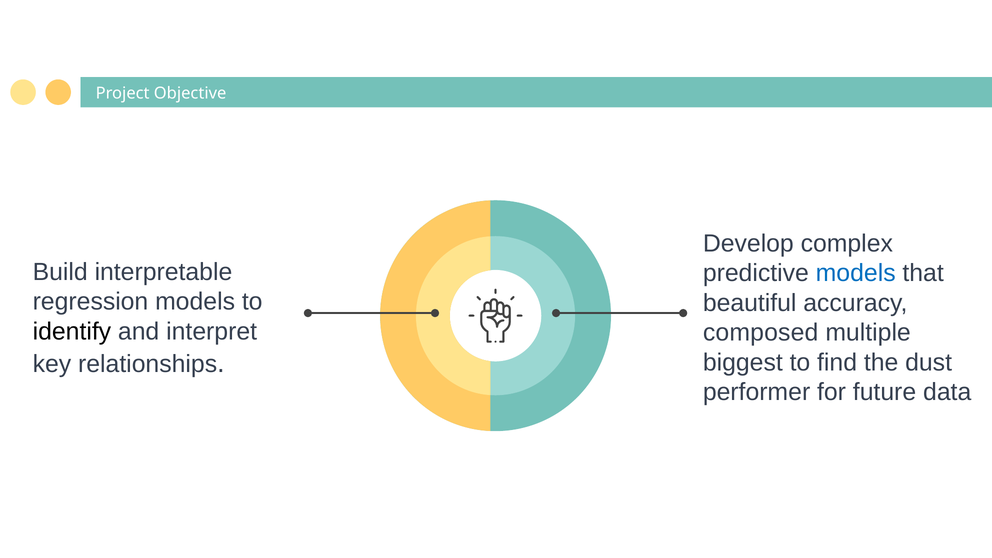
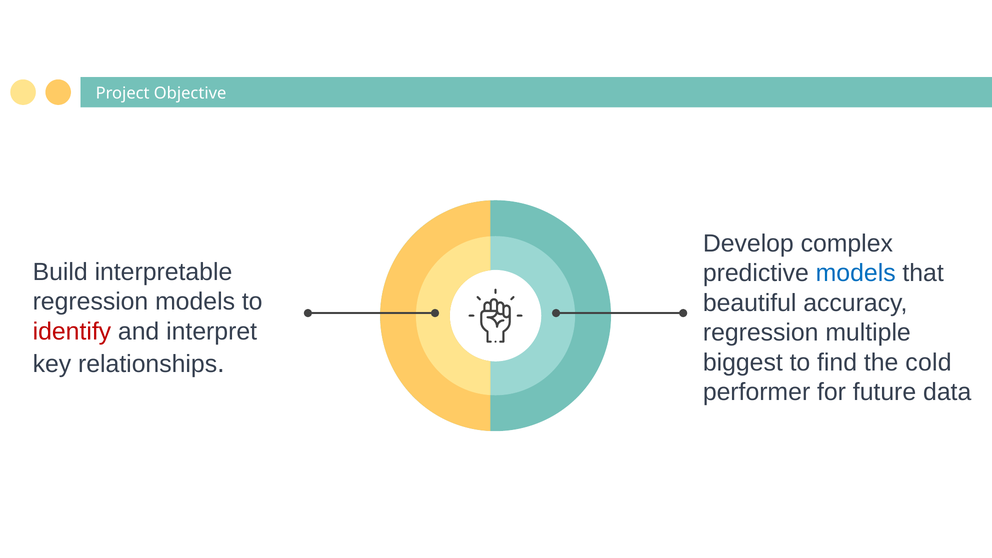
identify colour: black -> red (72, 331)
composed: composed -> regression (761, 333)
dust: dust -> cold (928, 363)
